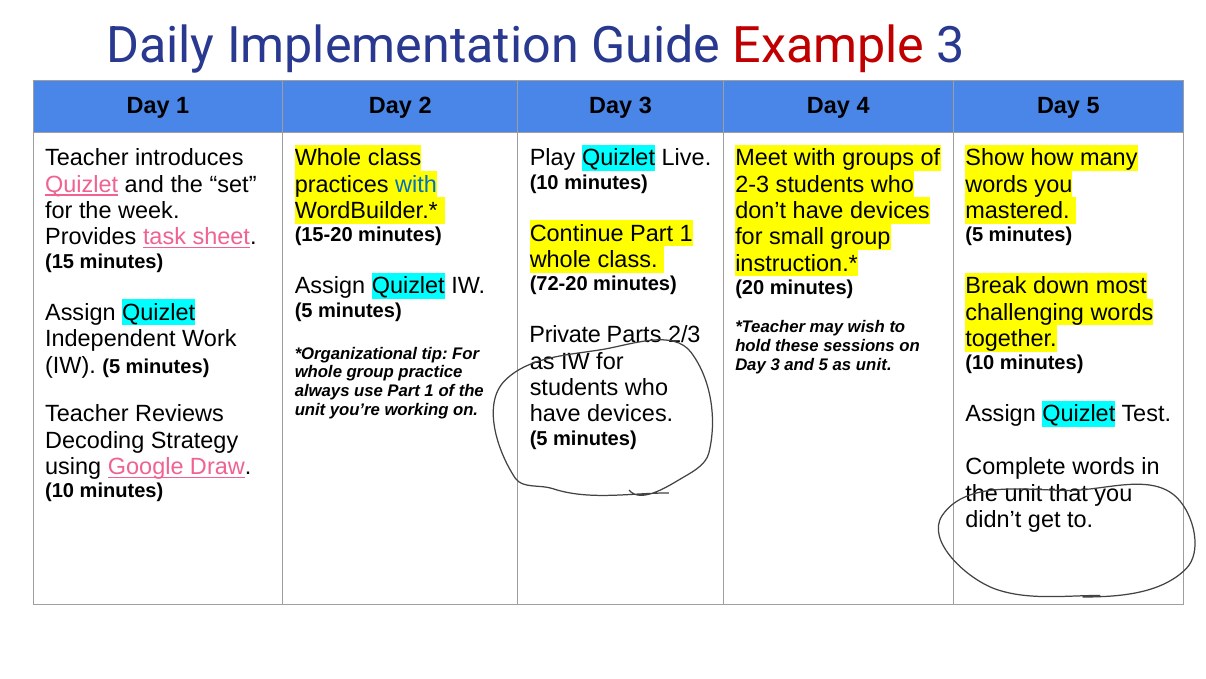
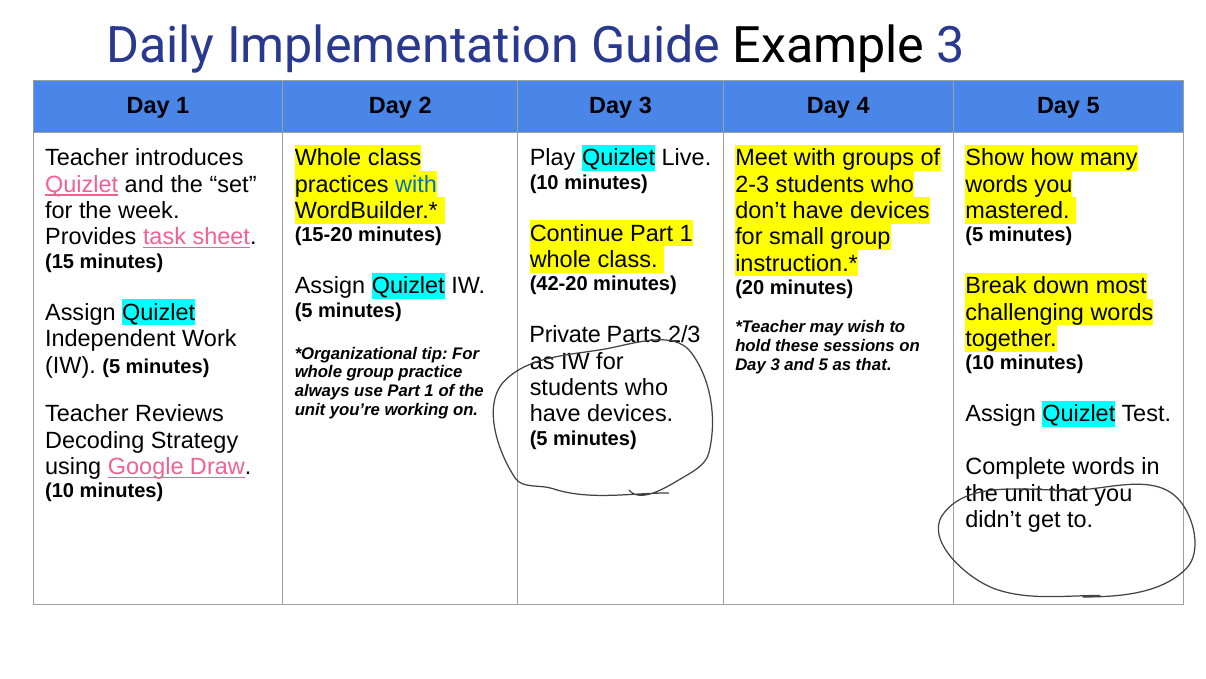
Example colour: red -> black (829, 46)
72-20: 72-20 -> 42-20 (559, 284)
as unit: unit -> that (874, 364)
